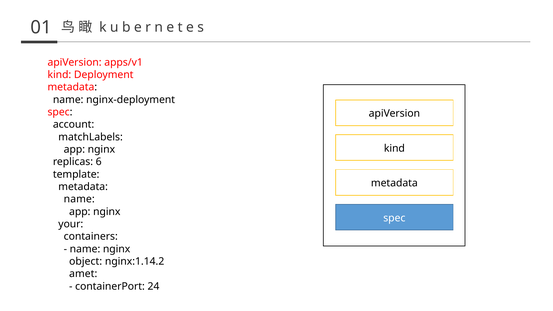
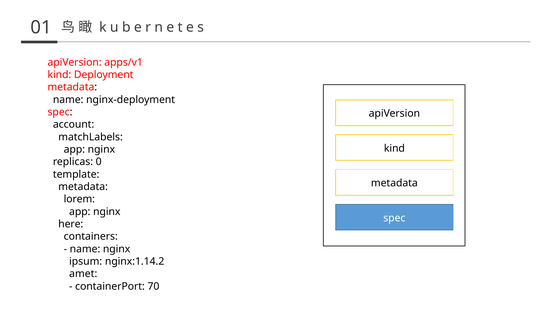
6: 6 -> 0 (99, 162)
name: name -> lorem (79, 199)
your: your -> here (71, 224)
object: object -> ipsum (86, 261)
24: 24 -> 70 (153, 286)
